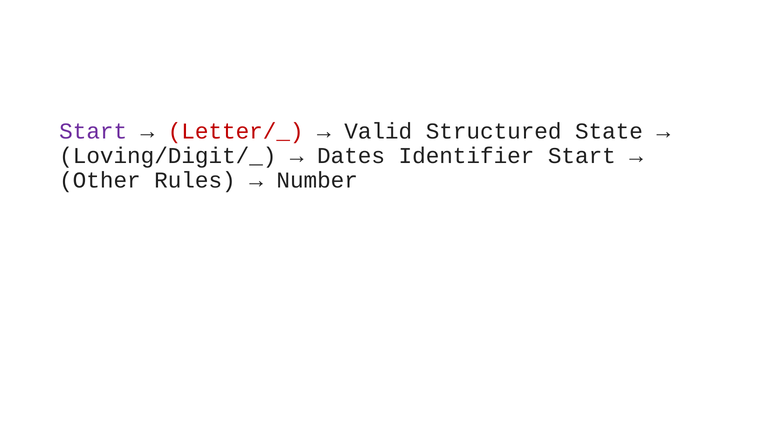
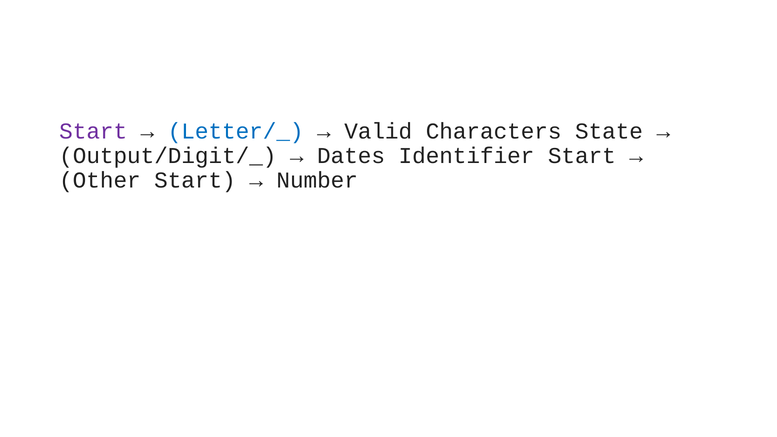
Letter/_ colour: red -> blue (236, 131)
Structured: Structured -> Characters (494, 131)
Loving/Digit/_: Loving/Digit/_ -> Output/Digit/_ (168, 156)
Other Rules: Rules -> Start (195, 180)
